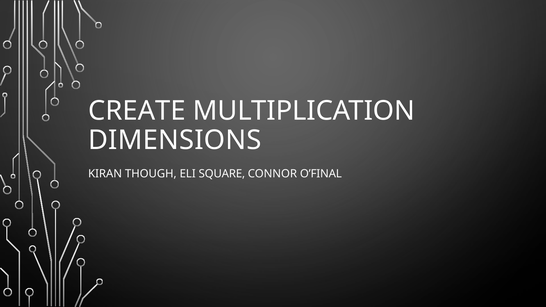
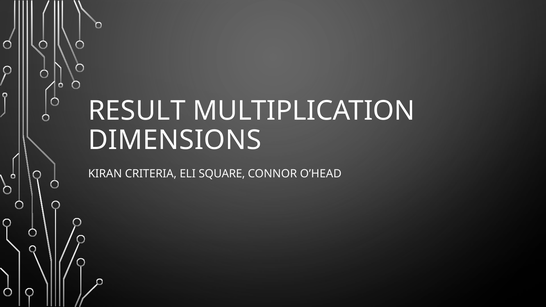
CREATE: CREATE -> RESULT (137, 111)
THOUGH: THOUGH -> CRITERIA (151, 174)
O’FINAL: O’FINAL -> O’HEAD (321, 174)
